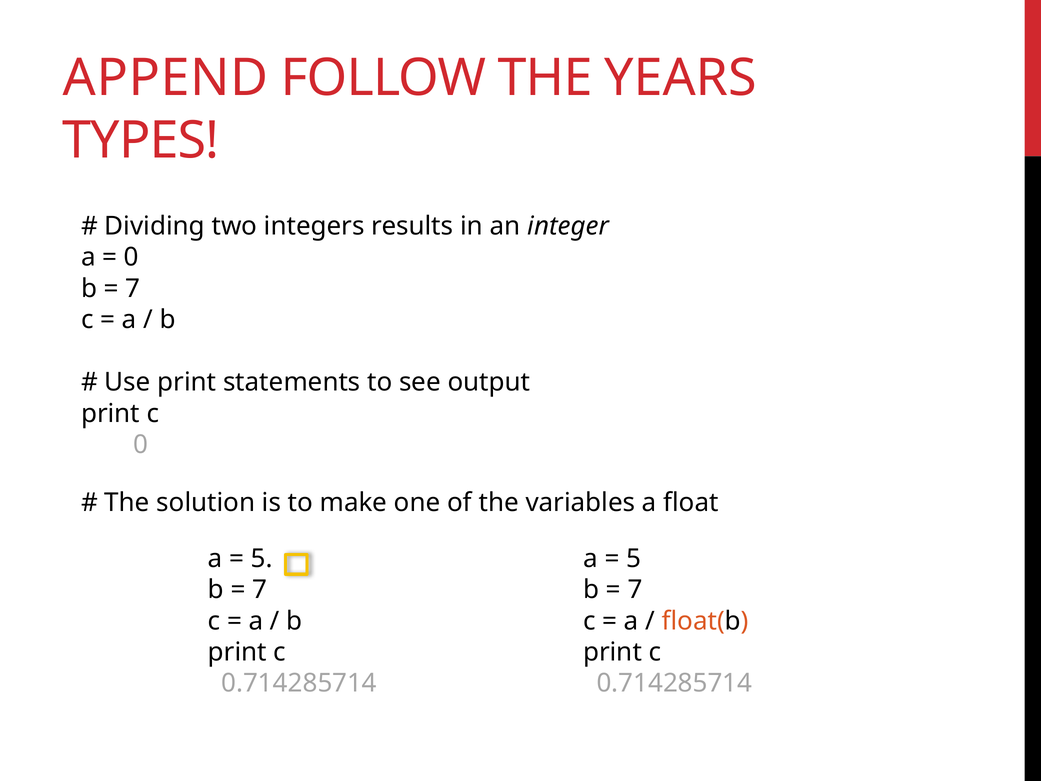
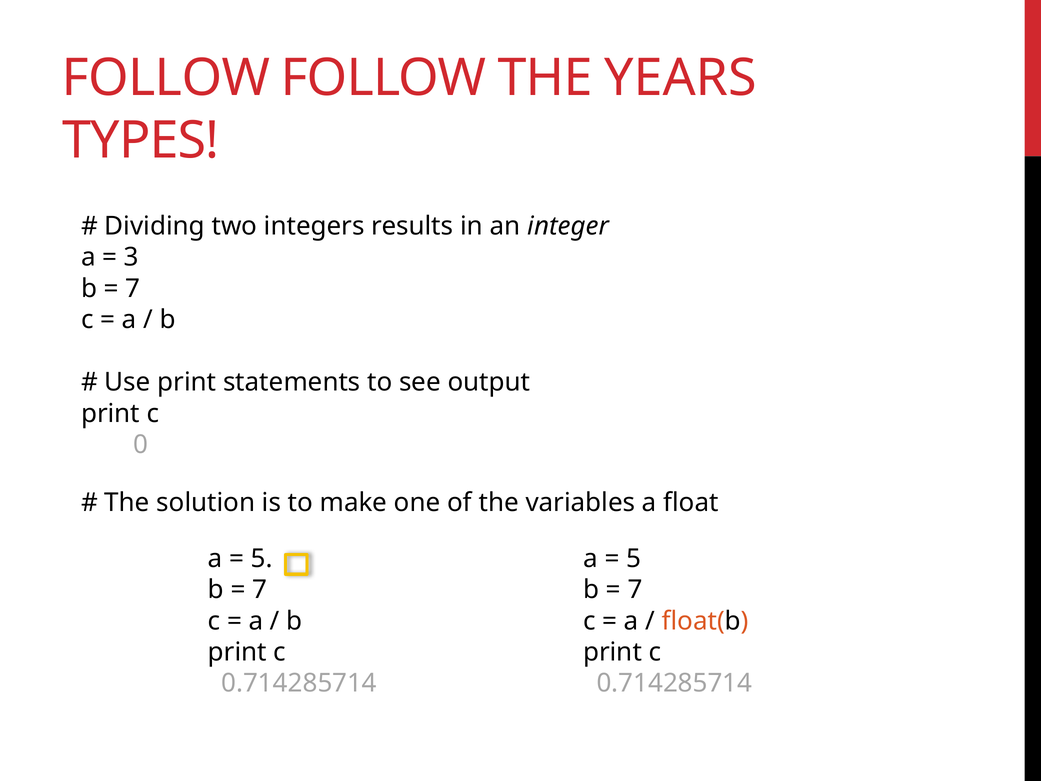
APPEND: APPEND -> FOLLOW (166, 78)
0: 0 -> 3 (131, 257)
